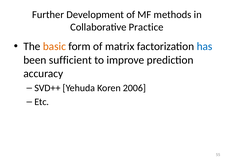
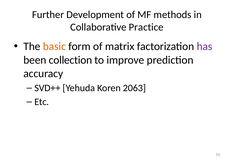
has colour: blue -> purple (205, 46)
sufficient: sufficient -> collection (70, 60)
2006: 2006 -> 2063 (134, 88)
